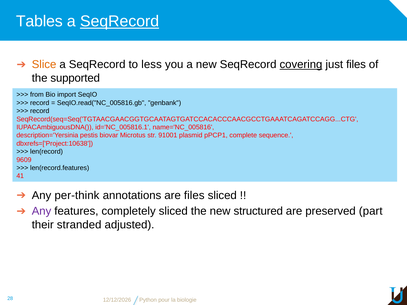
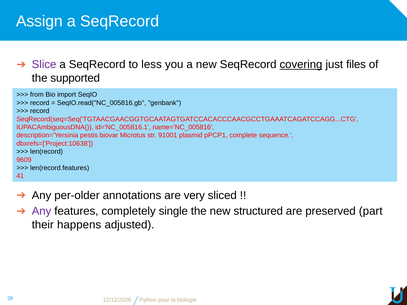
Tables: Tables -> Assign (39, 21)
SeqRecord underline: present -> none (120, 21)
Slice colour: orange -> purple (44, 65)
per-think: per-think -> per-older (77, 196)
are files: files -> very (194, 196)
completely sliced: sliced -> single (173, 211)
stranded: stranded -> happens (79, 225)
